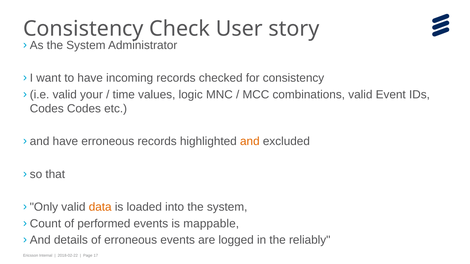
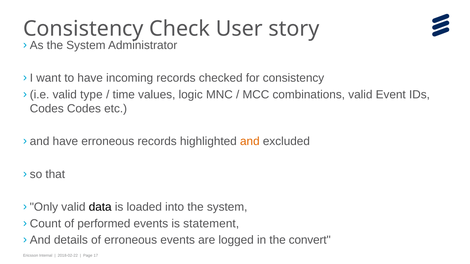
your: your -> type (91, 95)
data colour: orange -> black (100, 207)
mappable: mappable -> statement (211, 224)
reliably: reliably -> convert (310, 240)
